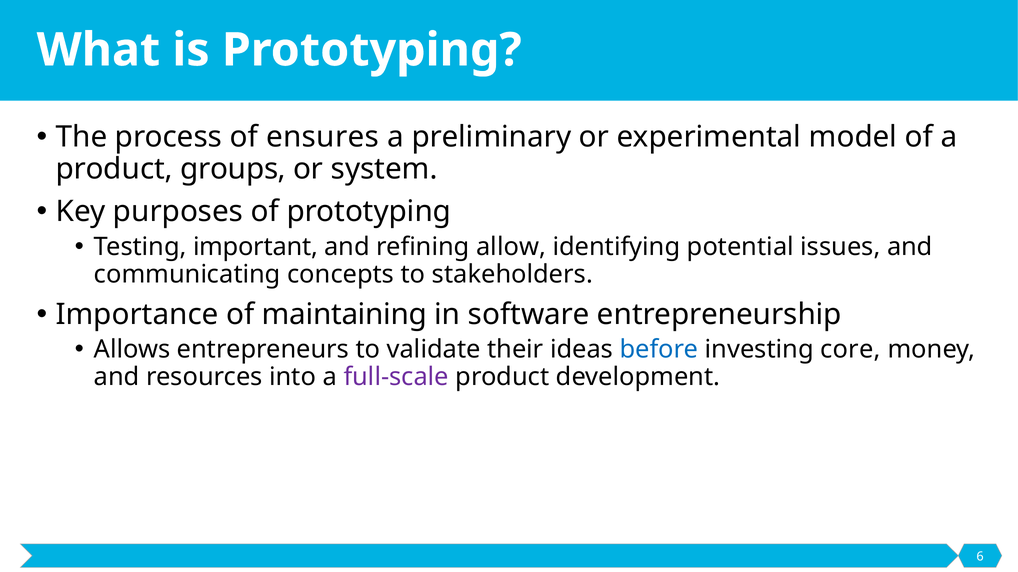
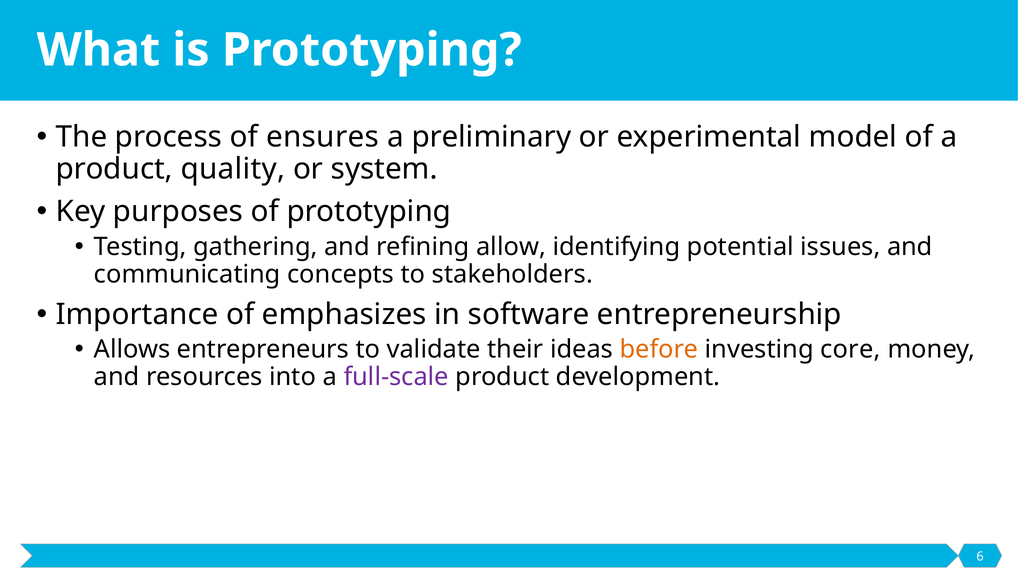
groups: groups -> quality (233, 169)
important: important -> gathering (255, 247)
maintaining: maintaining -> emphasizes (344, 315)
before colour: blue -> orange (659, 350)
